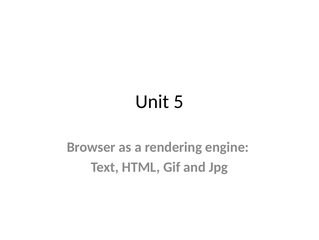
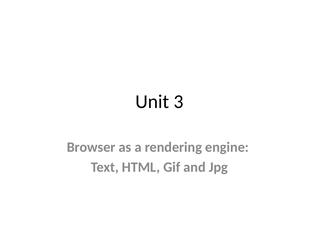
5: 5 -> 3 (179, 101)
